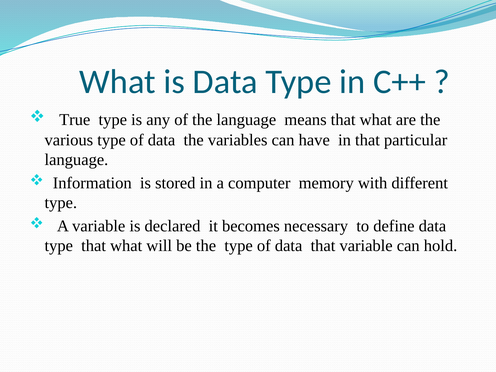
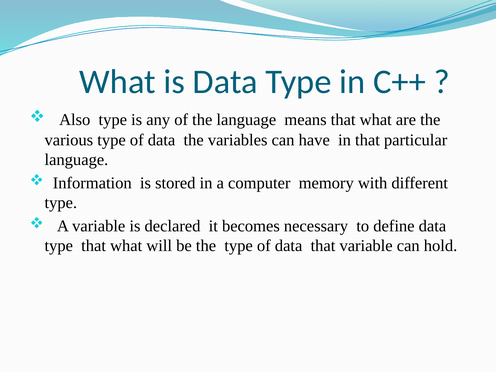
True: True -> Also (75, 120)
